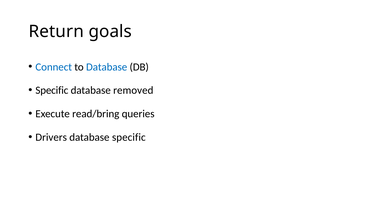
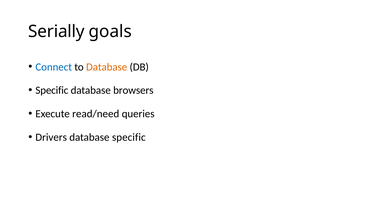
Return: Return -> Serially (56, 31)
Database colour: blue -> orange (107, 67)
removed: removed -> browsers (133, 90)
read/bring: read/bring -> read/need (96, 114)
